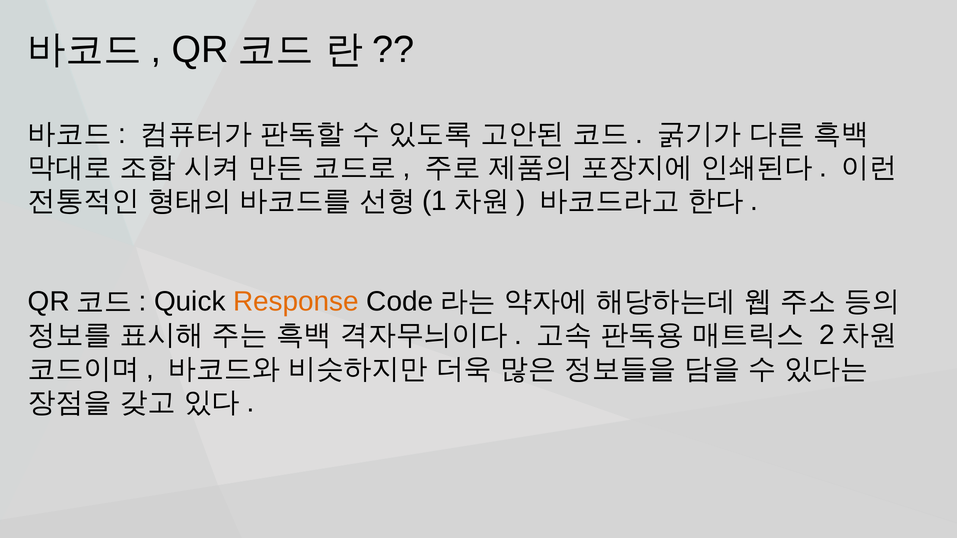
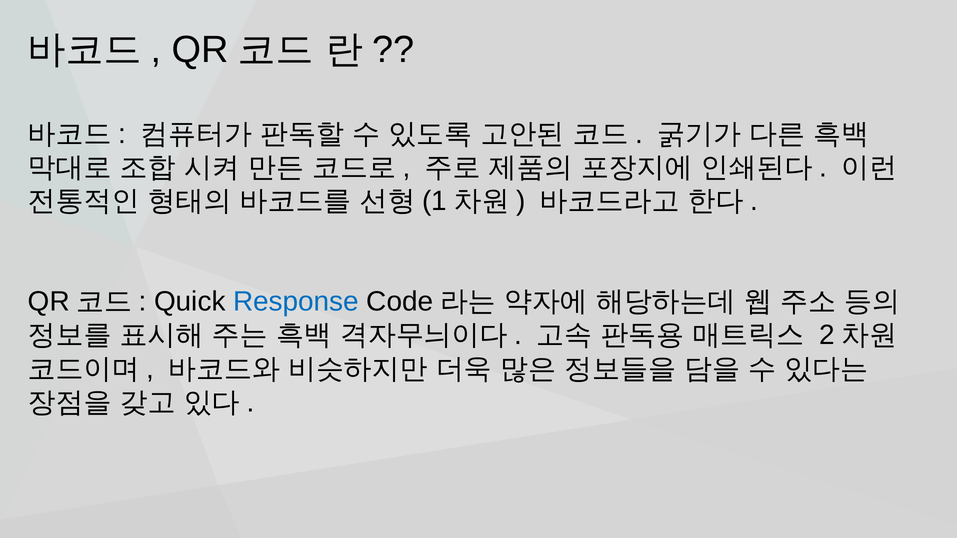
Response colour: orange -> blue (296, 302)
